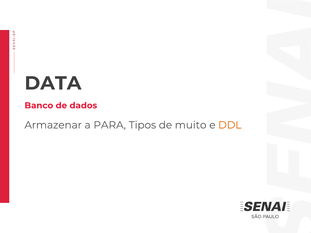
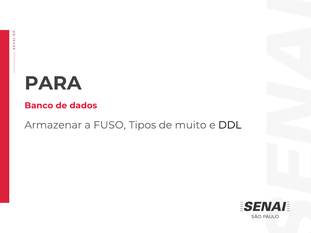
DATA: DATA -> PARA (53, 83)
PARA: PARA -> FUSO (110, 125)
DDL colour: orange -> black (230, 125)
